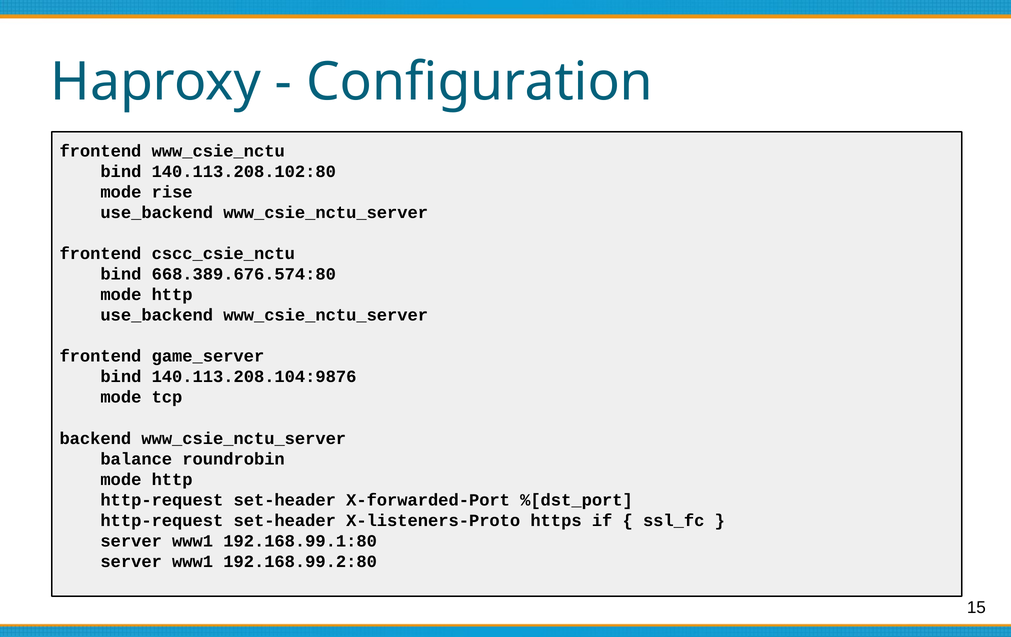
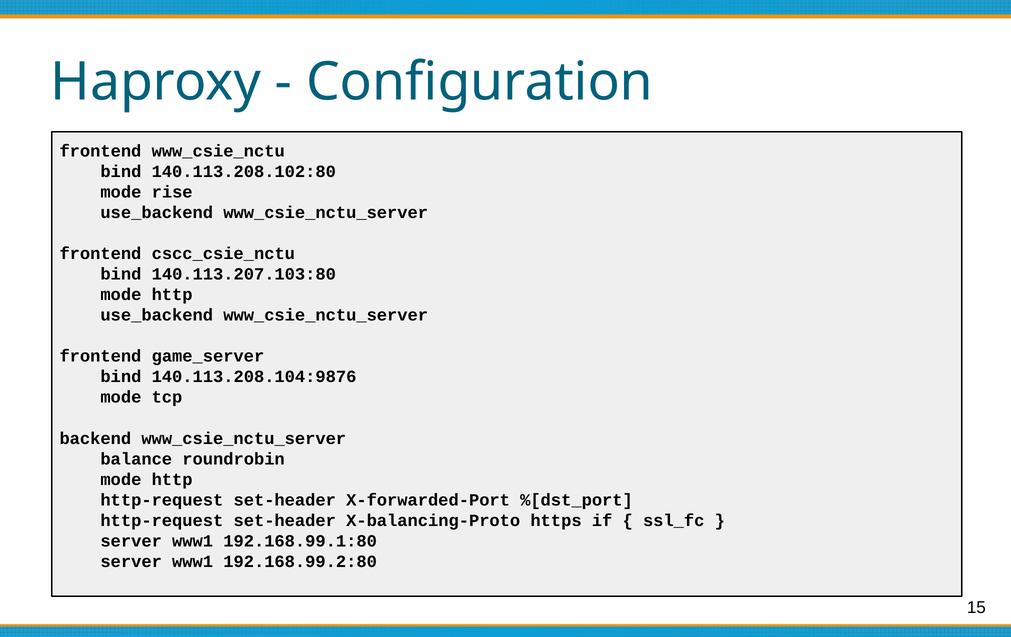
668.389.676.574:80: 668.389.676.574:80 -> 140.113.207.103:80 (244, 274)
X-listeners-Proto: X-listeners-Proto -> X-balancing-Proto (433, 521)
